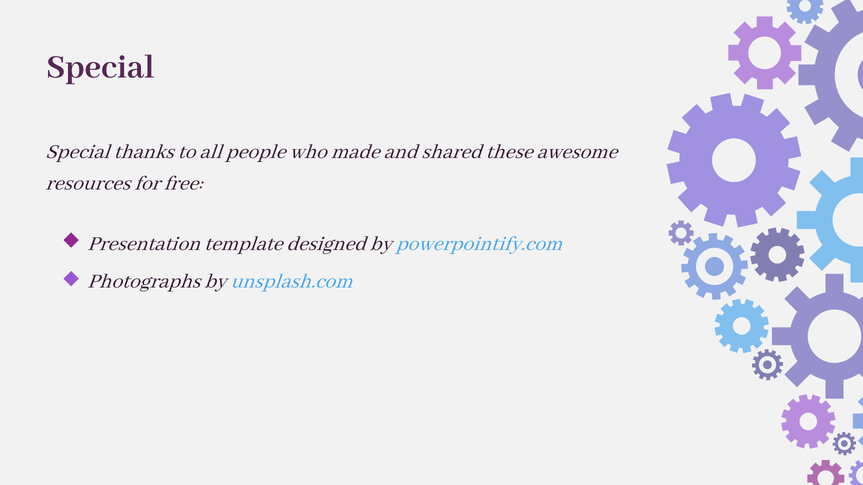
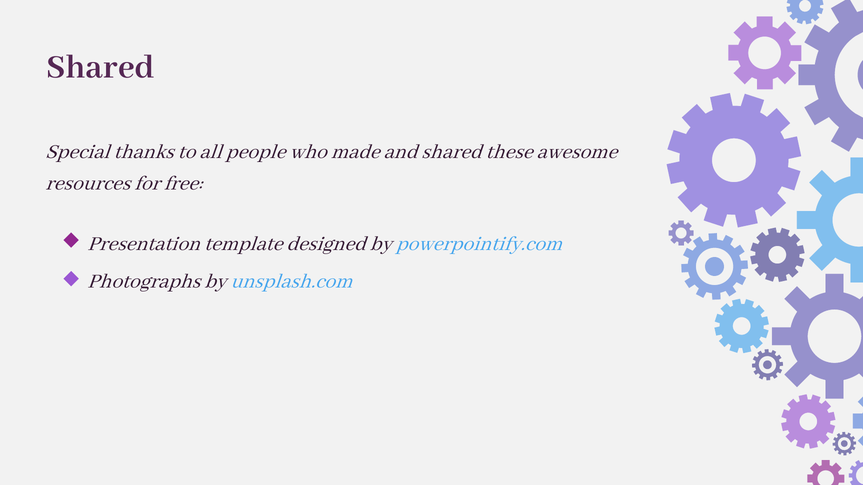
Special: Special -> Shared (100, 66)
